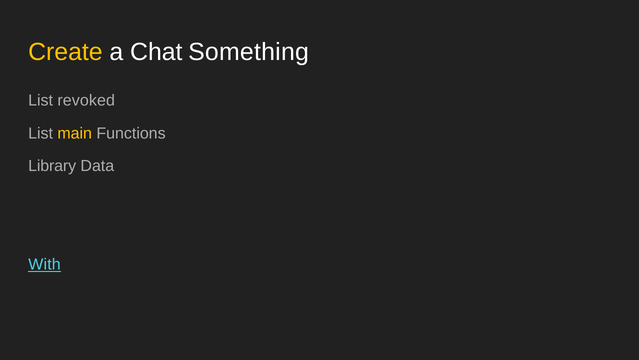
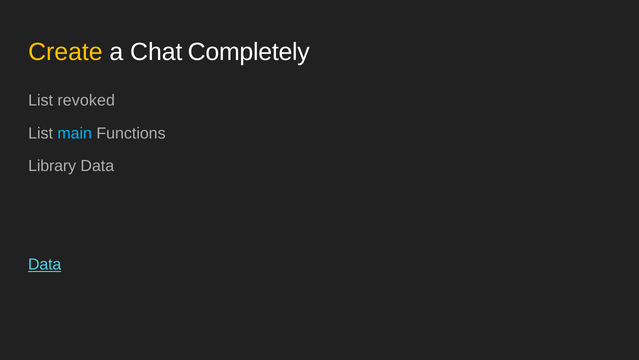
Something: Something -> Completely (249, 52)
main colour: yellow -> light blue (75, 133)
With: With -> Data (45, 264)
